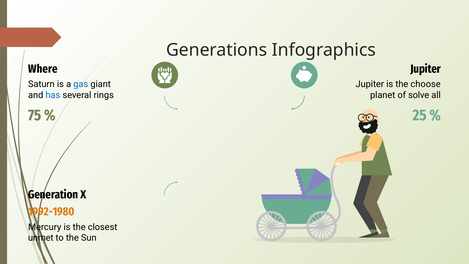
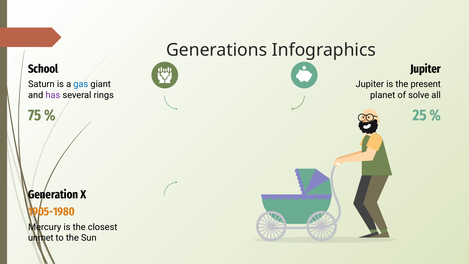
Where: Where -> School (43, 69)
choose: choose -> present (426, 84)
has colour: blue -> purple (53, 95)
1992-1980: 1992-1980 -> 1905-1980 (51, 212)
